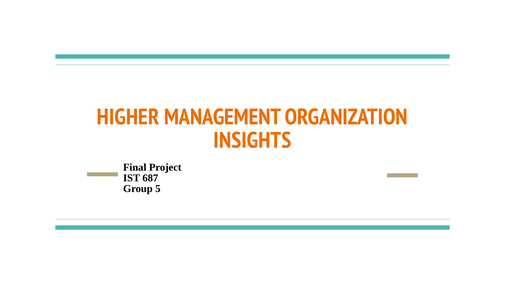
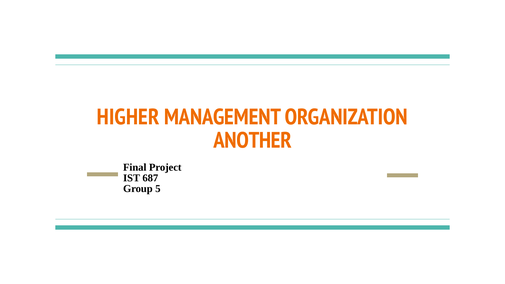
INSIGHTS: INSIGHTS -> ANOTHER (253, 141)
